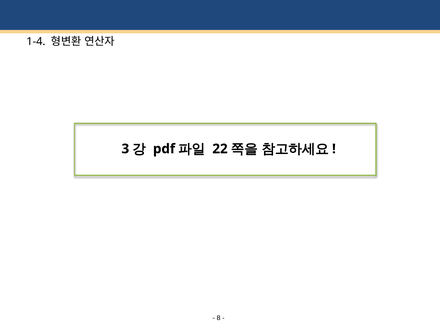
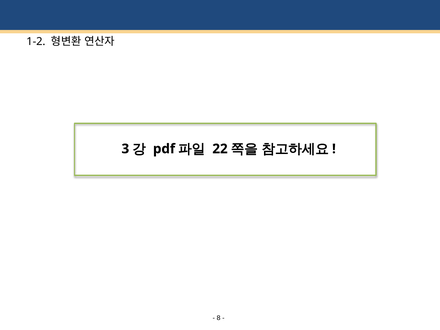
1-4: 1-4 -> 1-2 (36, 41)
